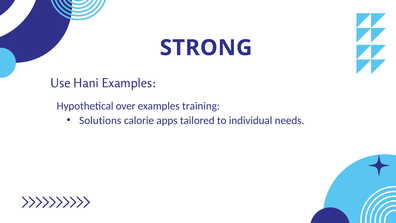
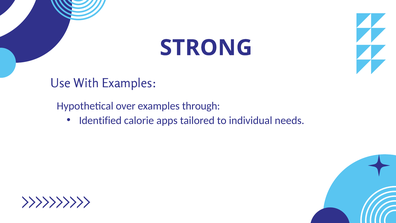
Hani: Hani -> With (86, 83)
training: training -> through (201, 106)
Solutions: Solutions -> Identified (100, 120)
